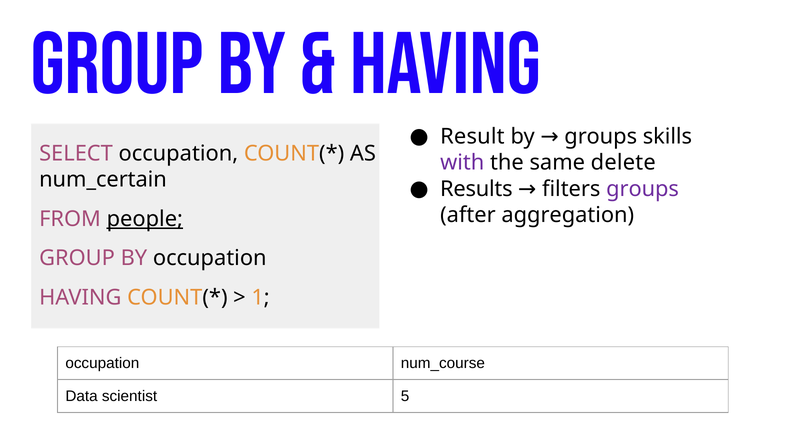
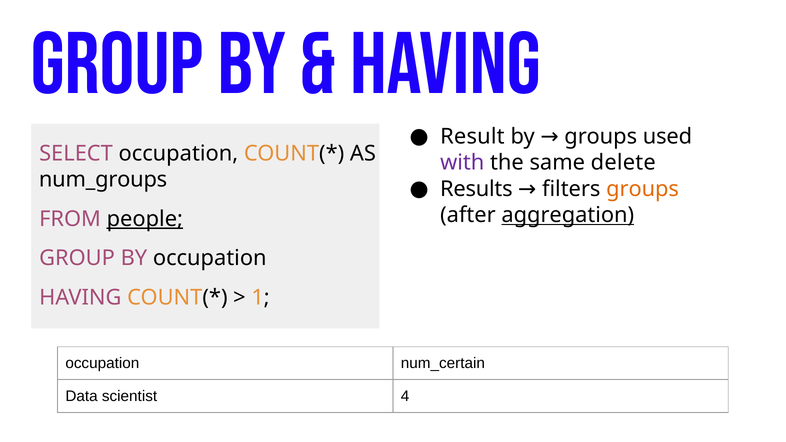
skills: skills -> used (667, 137)
num_certain: num_certain -> num_groups (103, 180)
groups colour: purple -> orange (643, 189)
aggregation underline: none -> present (568, 215)
num_course: num_course -> num_certain (443, 364)
5: 5 -> 4 (405, 396)
